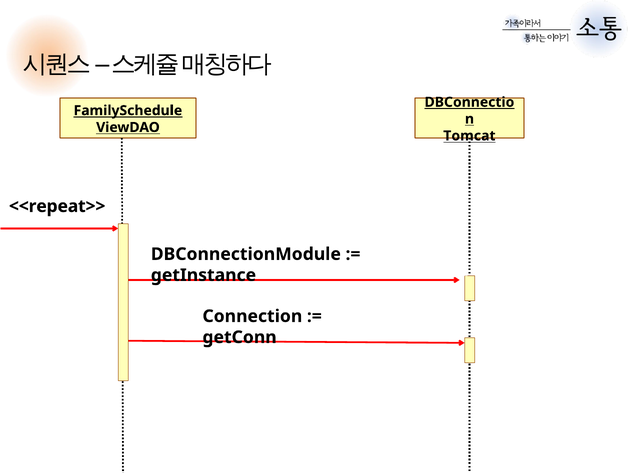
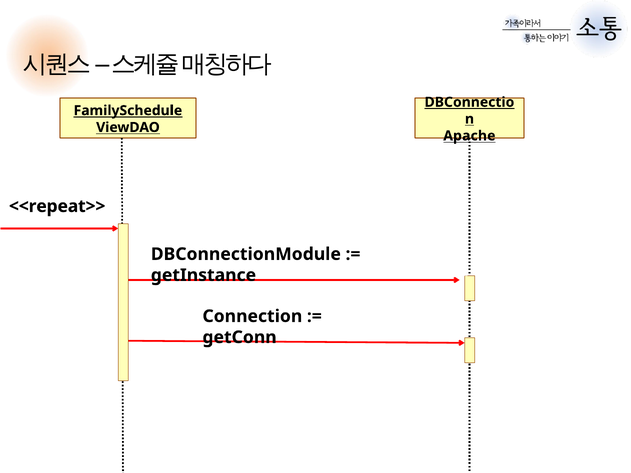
Tomcat: Tomcat -> Apache (469, 136)
